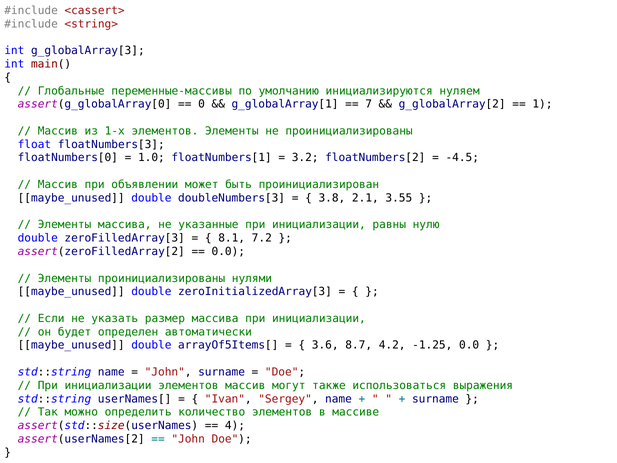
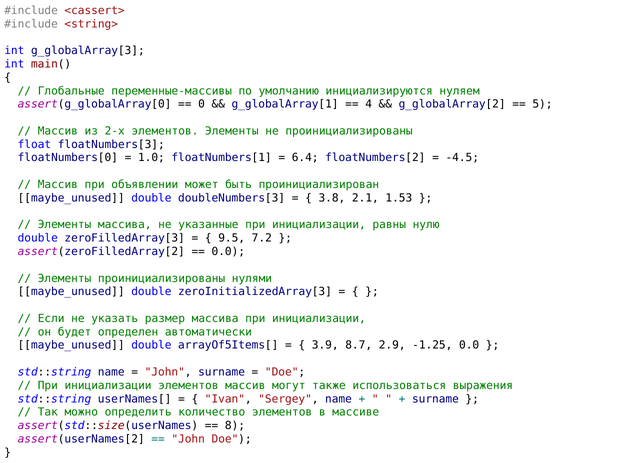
7: 7 -> 4 (369, 104)
1: 1 -> 5 (542, 104)
1-х: 1-х -> 2-х (115, 131)
3.2: 3.2 -> 6.4 (305, 158)
3.55: 3.55 -> 1.53 (399, 198)
8.1: 8.1 -> 9.5 (232, 238)
3.6: 3.6 -> 3.9 (325, 345)
4.2: 4.2 -> 2.9 (392, 345)
4: 4 -> 8 (235, 425)
